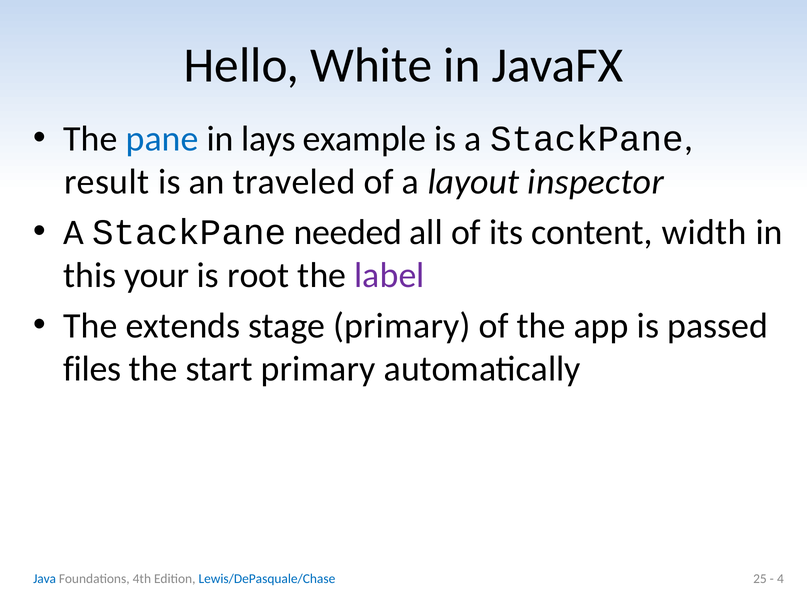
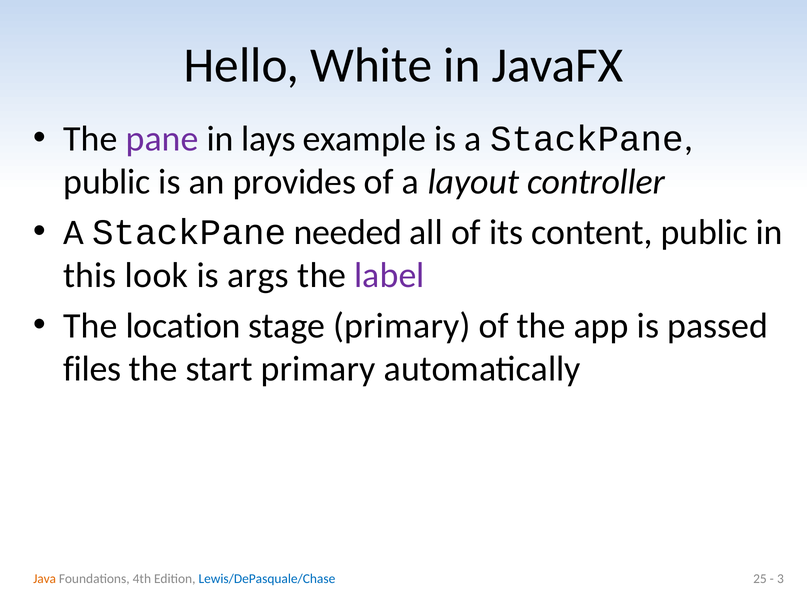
pane colour: blue -> purple (162, 139)
result: result -> public (107, 182)
traveled: traveled -> provides (294, 182)
inspector: inspector -> controller (596, 182)
content width: width -> public (704, 232)
your: your -> look (156, 275)
root: root -> args (258, 275)
extends: extends -> location (183, 325)
Java colour: blue -> orange (45, 578)
4: 4 -> 3 (780, 578)
